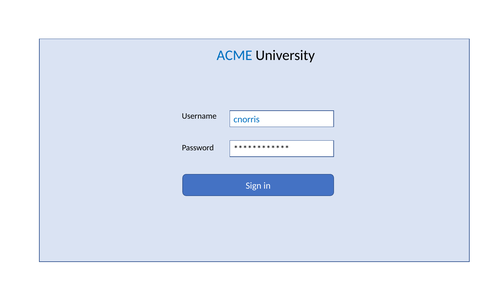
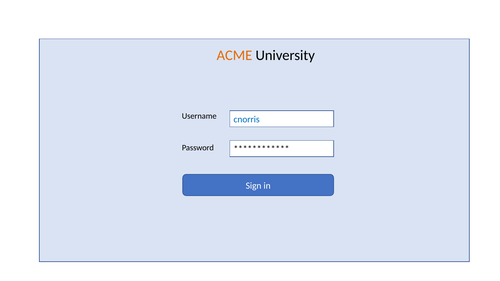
ACME colour: blue -> orange (234, 55)
